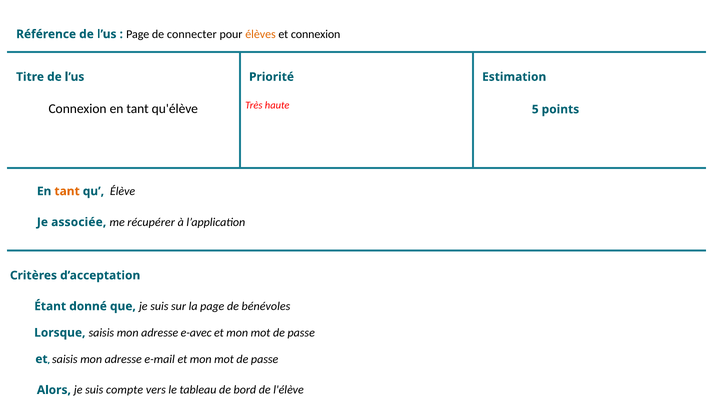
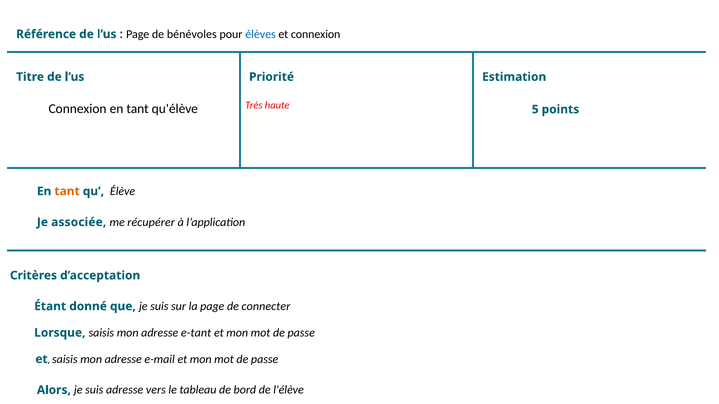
connecter: connecter -> bénévoles (192, 34)
élèves colour: orange -> blue (261, 34)
bénévoles: bénévoles -> connecter (266, 307)
e-avec: e-avec -> e-tant (196, 333)
suis compte: compte -> adresse (125, 390)
